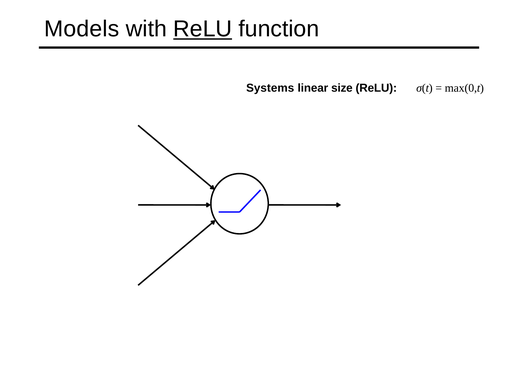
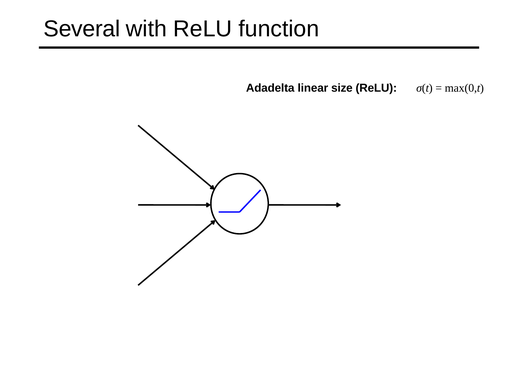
Models: Models -> Several (82, 29)
ReLU underline: present -> none (203, 29)
Systems: Systems -> Adadelta (270, 88)
